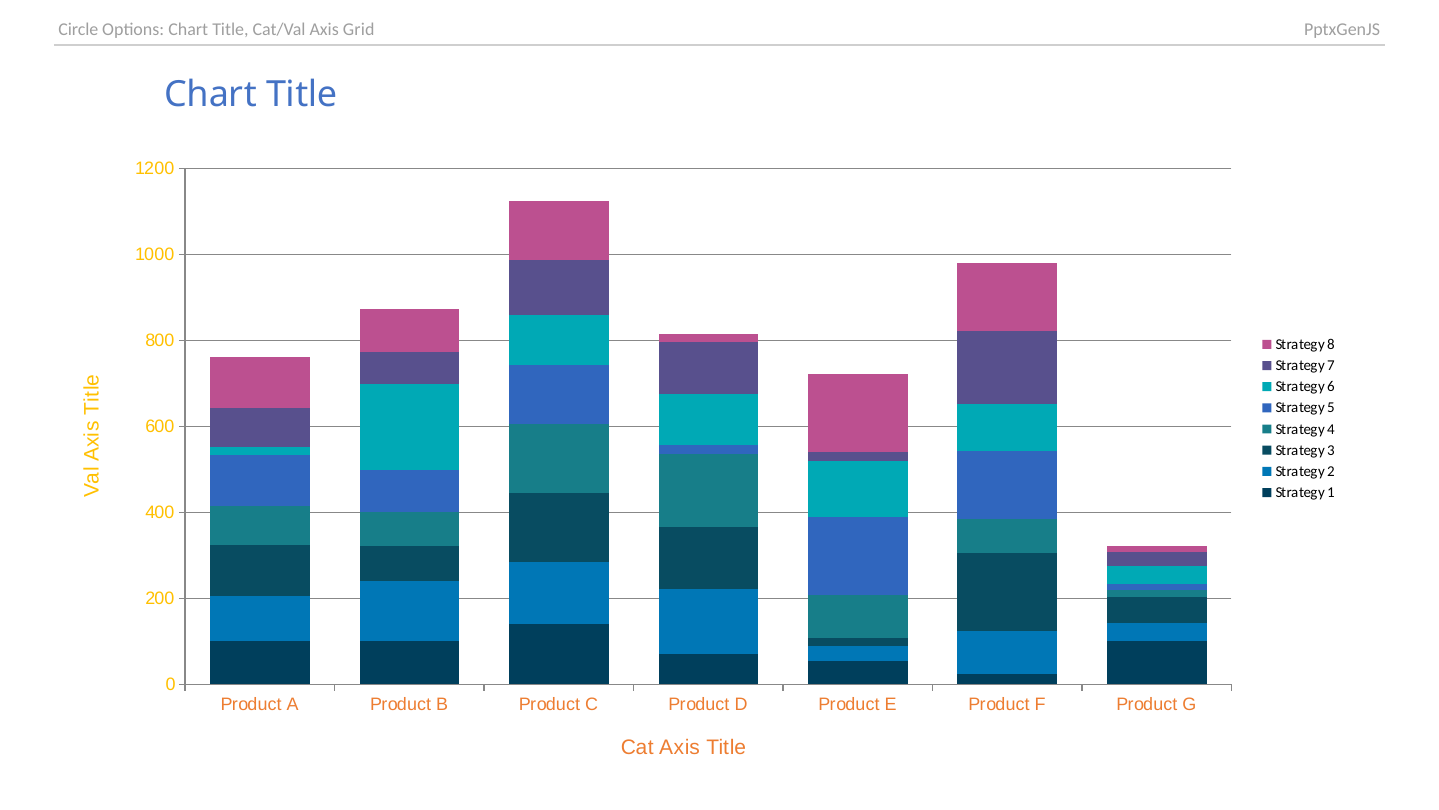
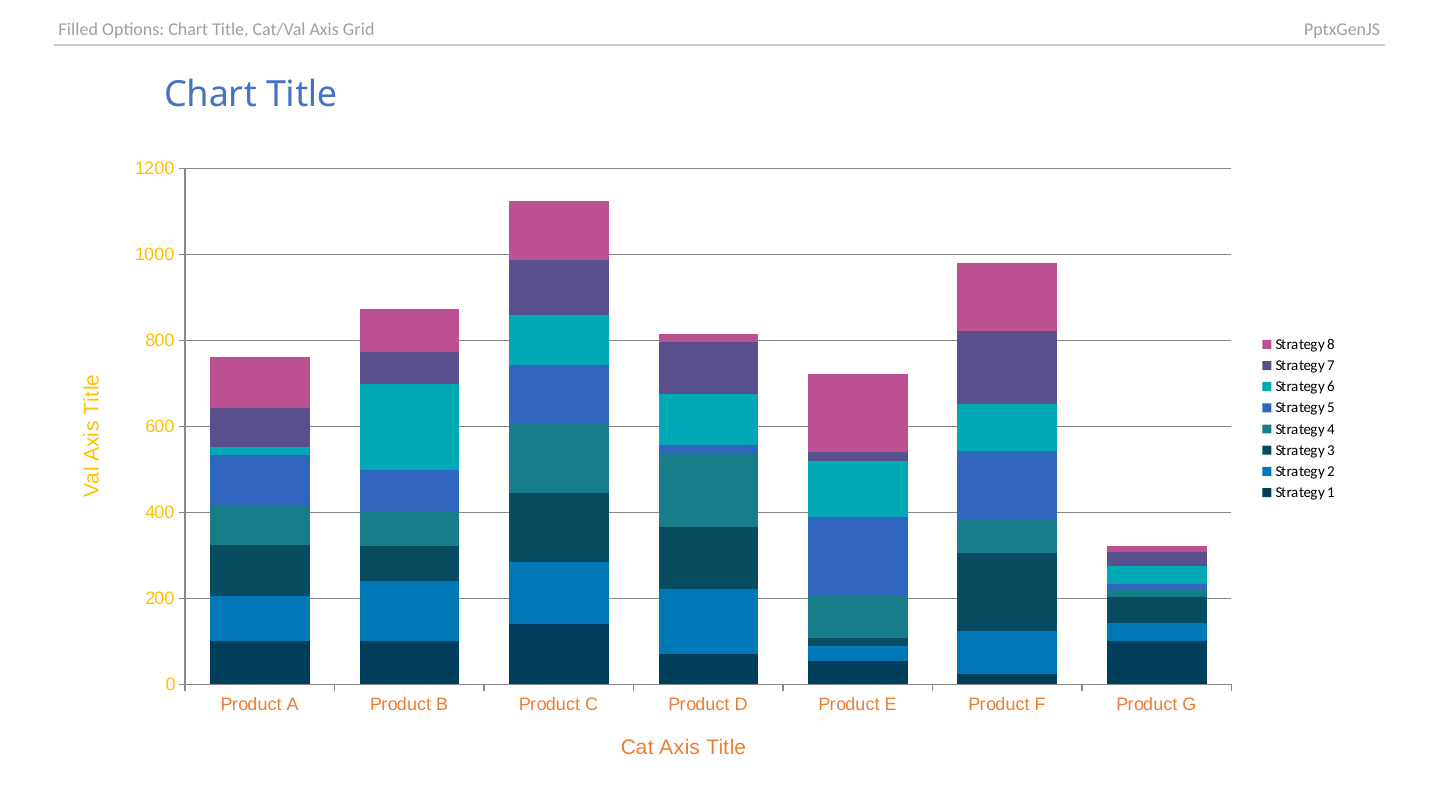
Circle: Circle -> Filled (78, 30)
